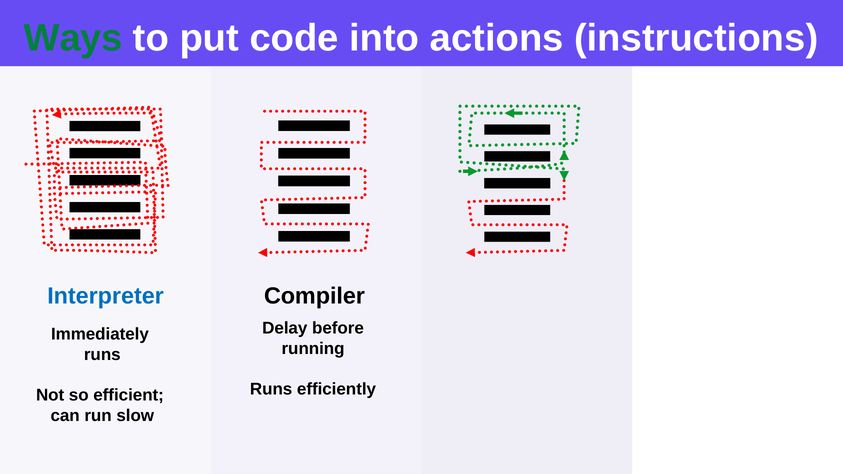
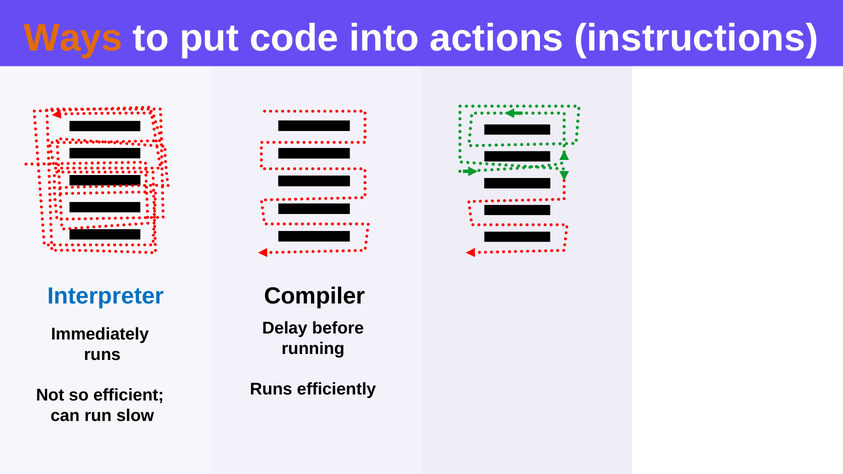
Ways colour: green -> orange (73, 38)
